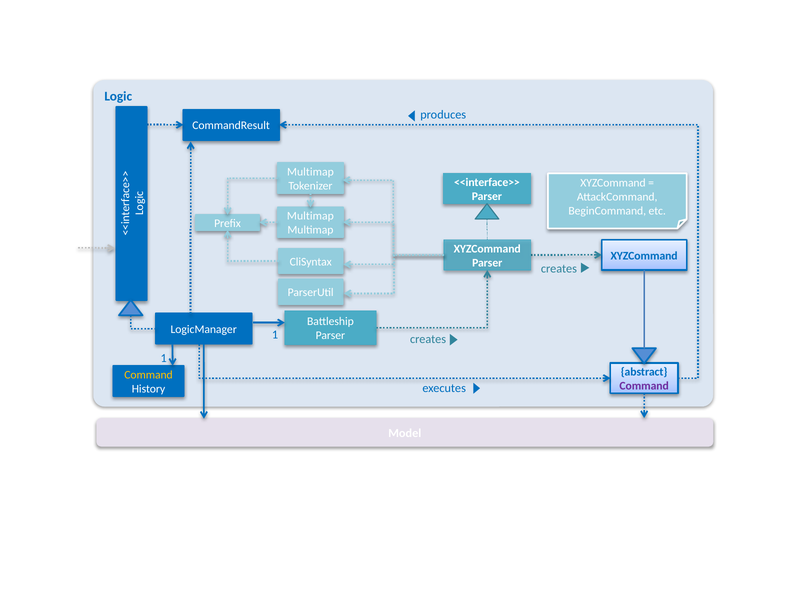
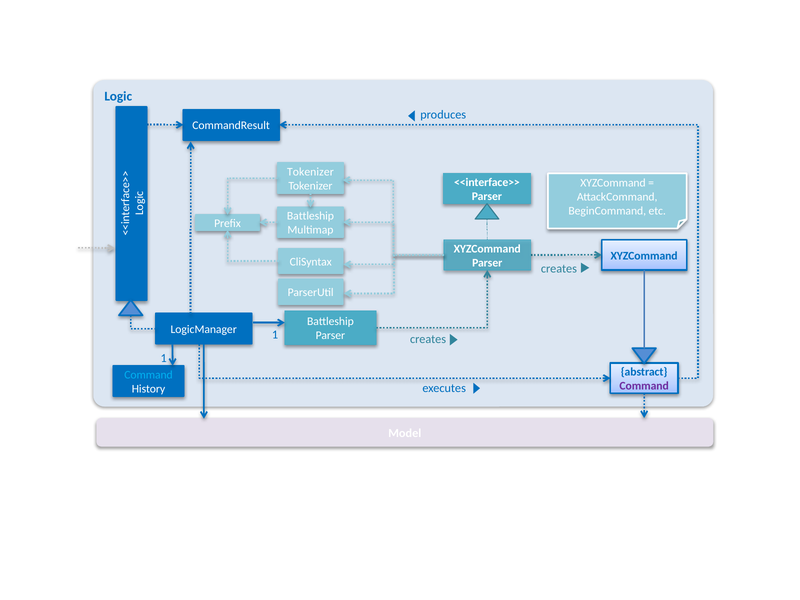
Multimap: Multimap -> Tokenizer (310, 172)
Multimap: Multimap -> Battleship (310, 216)
Command colour: yellow -> light blue (148, 375)
